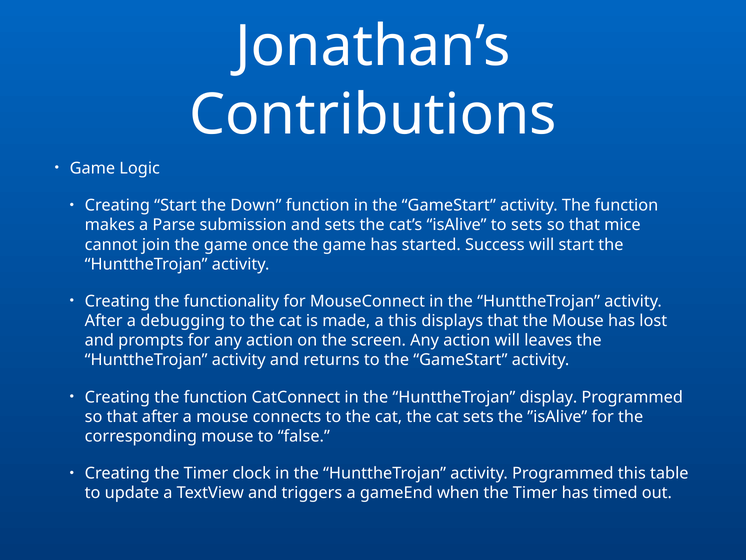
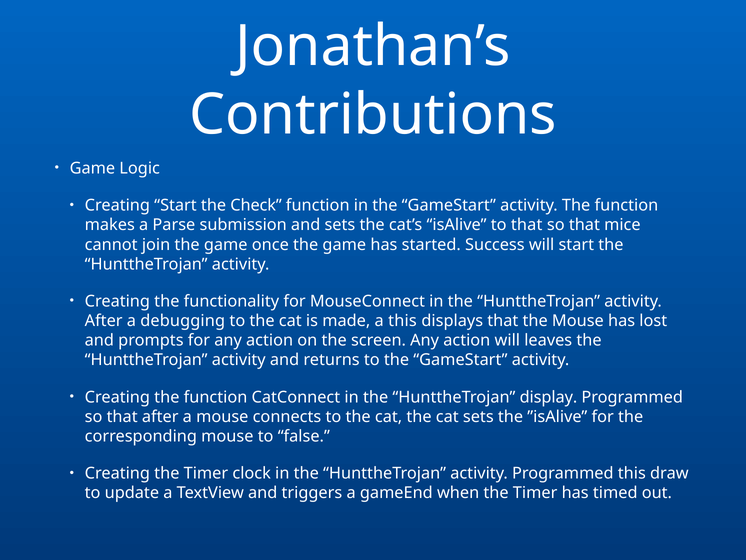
Down: Down -> Check (256, 205)
to sets: sets -> that (527, 225)
table: table -> draw (669, 473)
